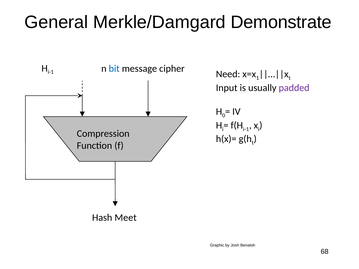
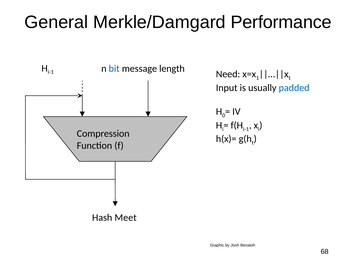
Demonstrate: Demonstrate -> Performance (281, 22)
cipher: cipher -> length (172, 69)
padded colour: purple -> blue (294, 88)
